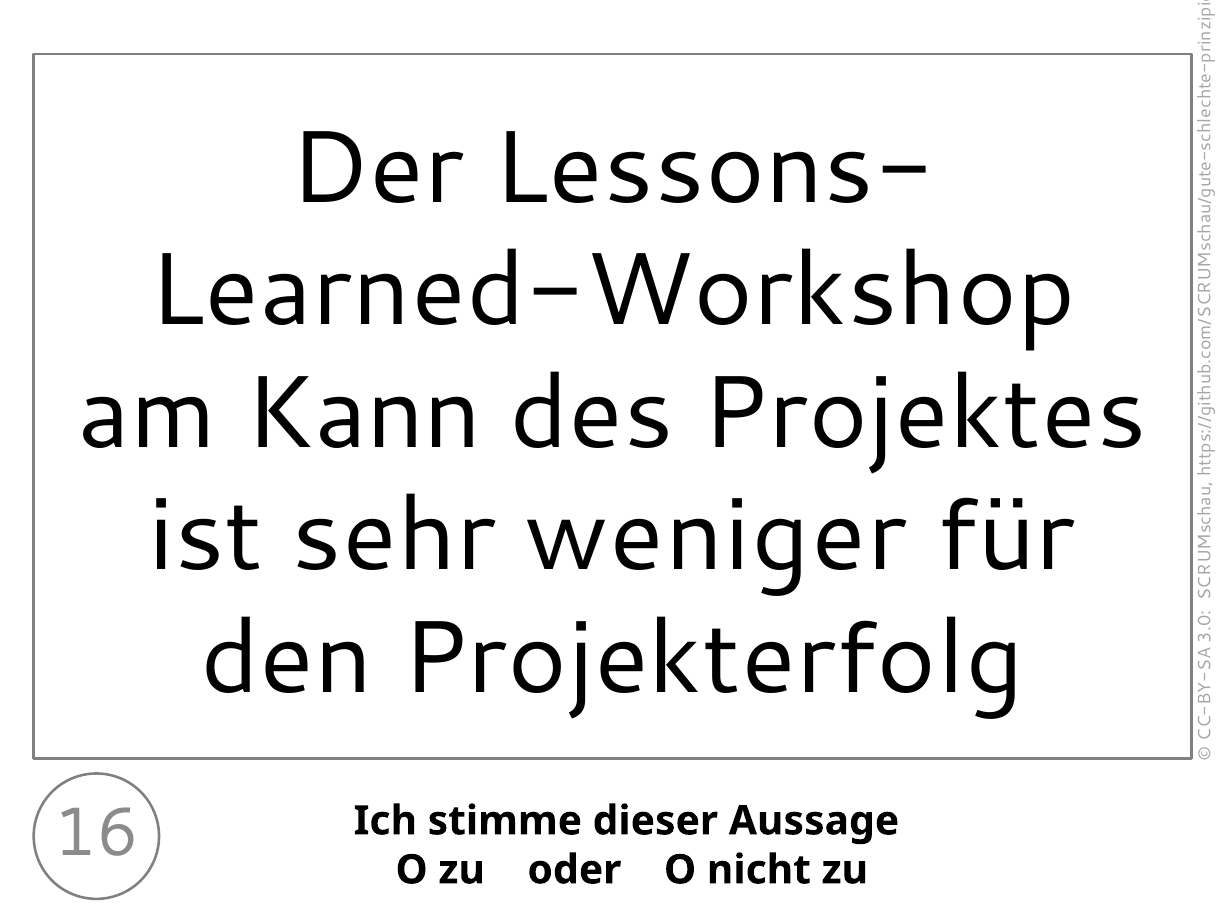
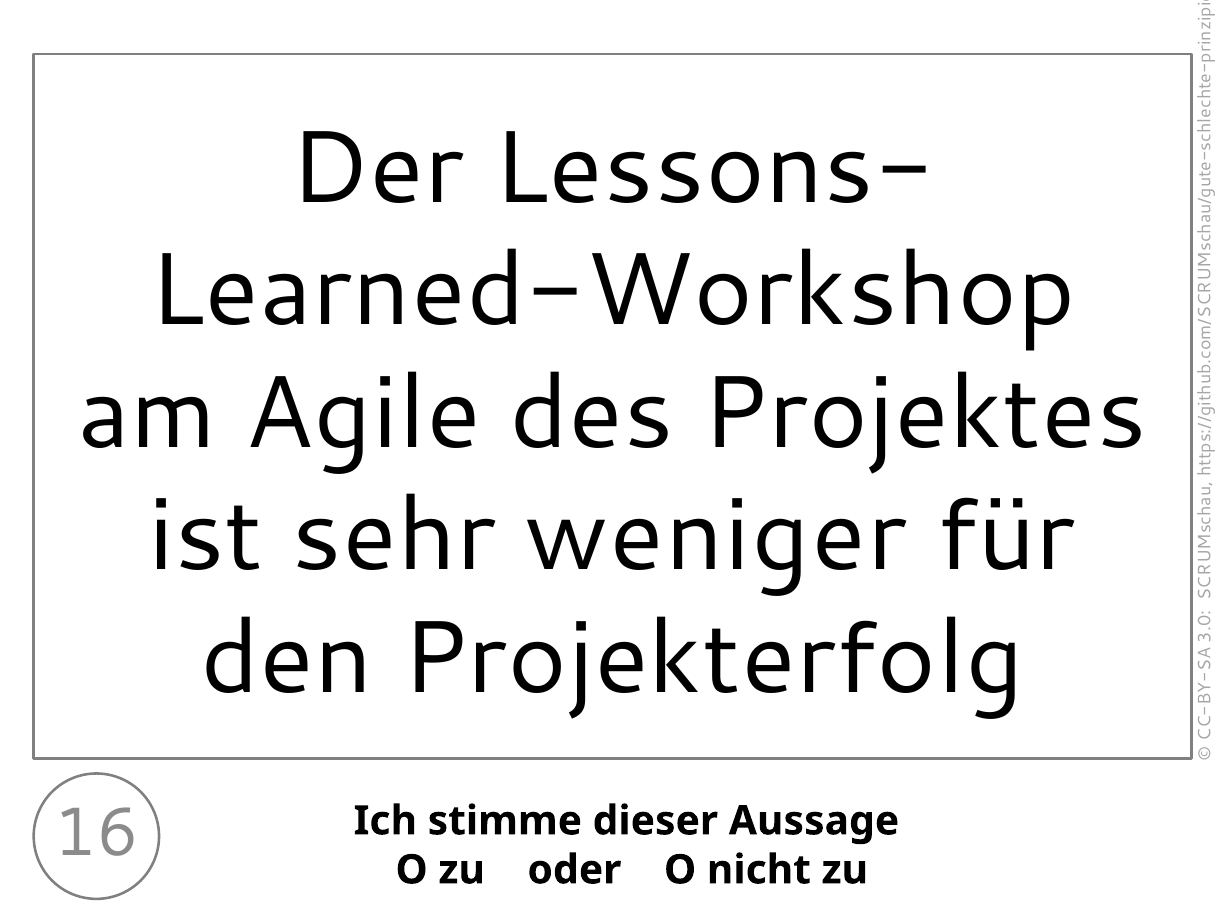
Kann: Kann -> Agile (363, 413)
